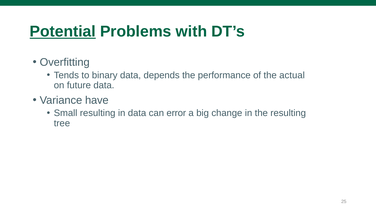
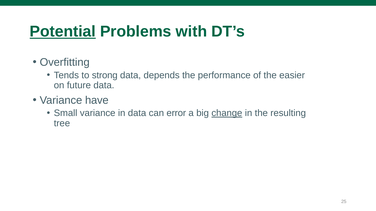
binary: binary -> strong (105, 75)
actual: actual -> easier (292, 75)
Small resulting: resulting -> variance (98, 113)
change underline: none -> present (227, 113)
